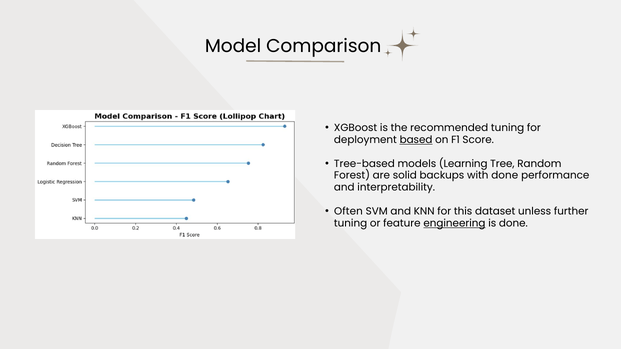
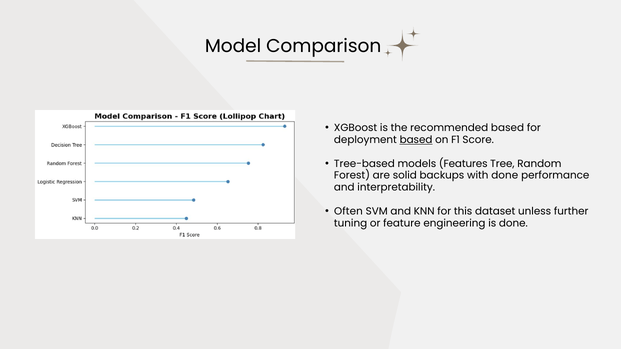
recommended tuning: tuning -> based (508, 128)
Learning: Learning -> Features (463, 164)
engineering underline: present -> none (454, 223)
